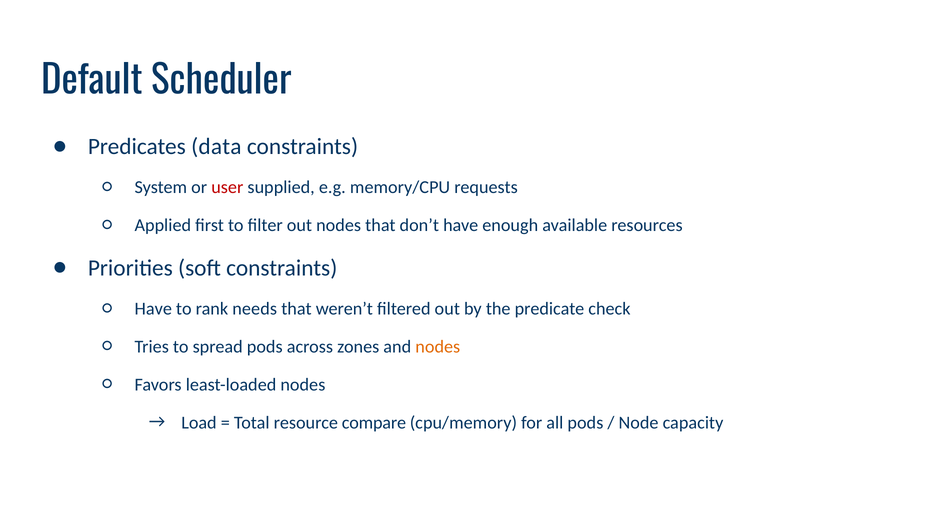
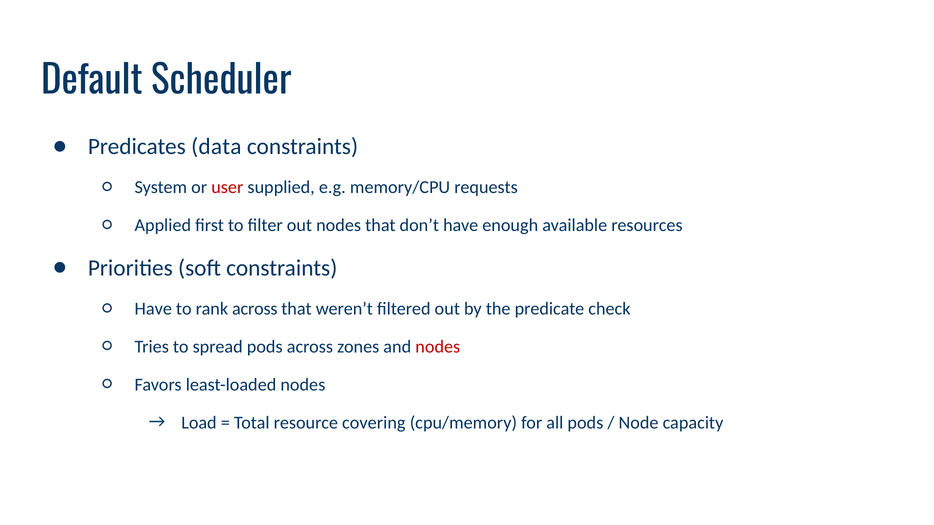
rank needs: needs -> across (255, 309)
nodes colour: orange -> red (438, 347)
compare: compare -> covering (374, 423)
